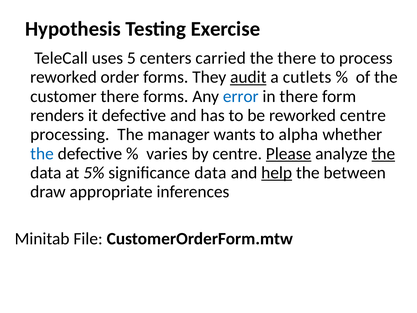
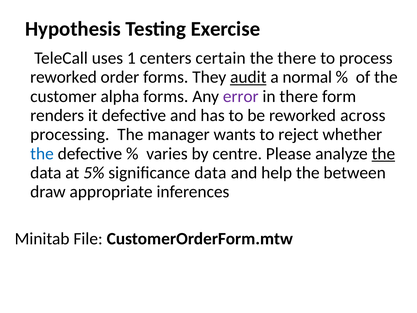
5: 5 -> 1 (131, 58)
carried: carried -> certain (221, 58)
cutlets: cutlets -> normal (307, 77)
customer there: there -> alpha (120, 96)
error colour: blue -> purple (241, 96)
reworked centre: centre -> across (363, 115)
alpha: alpha -> reject (298, 134)
Please underline: present -> none (289, 154)
help underline: present -> none (277, 173)
